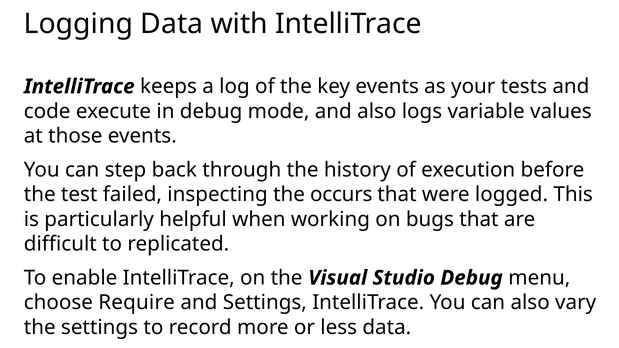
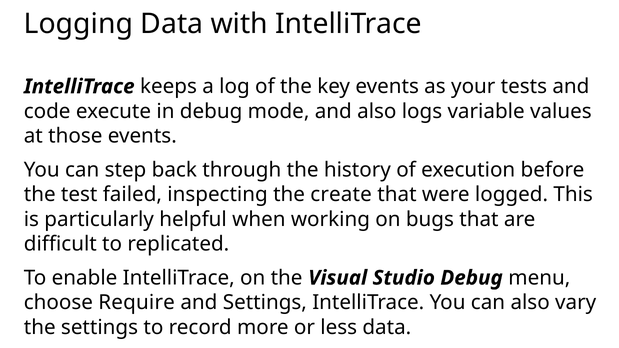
occurs: occurs -> create (341, 195)
